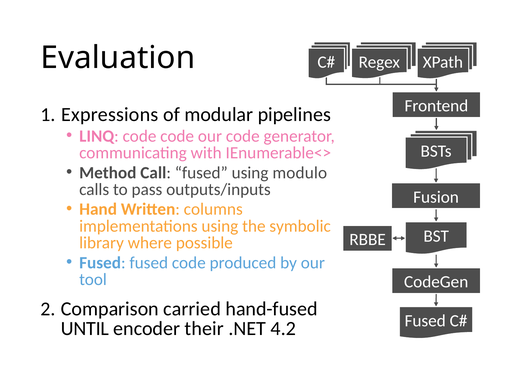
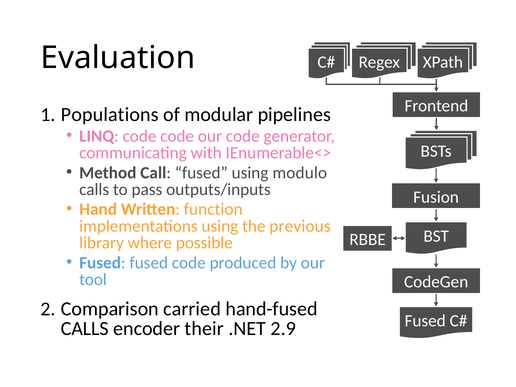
Expressions: Expressions -> Populations (110, 115)
columns: columns -> function (213, 209)
symbolic: symbolic -> previous (300, 226)
UNTIL: UNTIL -> CALLS (85, 329)
4.2: 4.2 -> 2.9 (283, 329)
